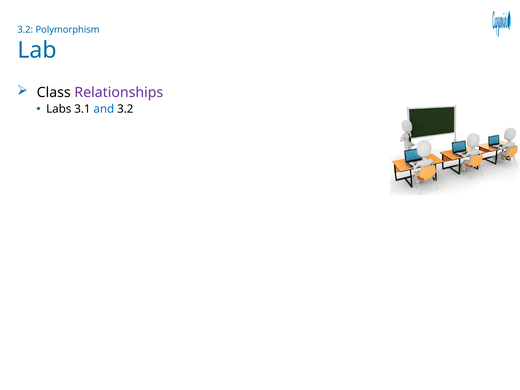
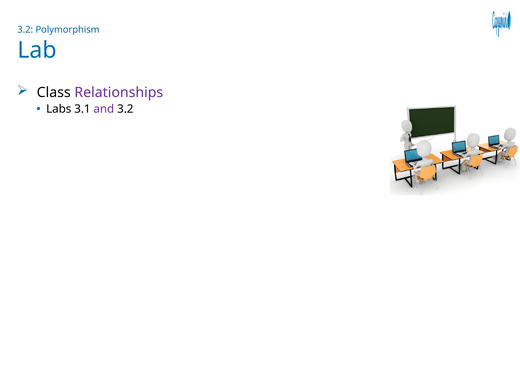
and colour: blue -> purple (104, 109)
